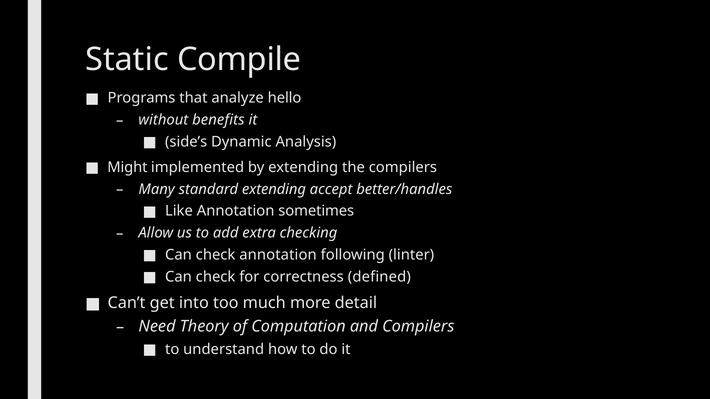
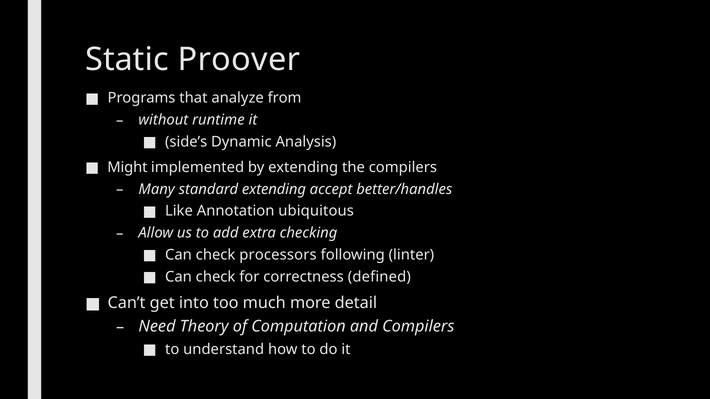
Compile: Compile -> Proover (239, 60)
hello: hello -> from (285, 98)
benefits: benefits -> runtime (218, 120)
sometimes: sometimes -> ubiquitous (316, 211)
check annotation: annotation -> processors (278, 255)
